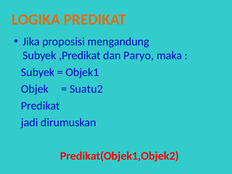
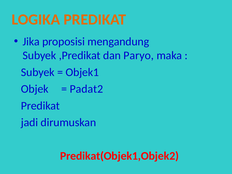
Suatu2: Suatu2 -> Padat2 (86, 89)
